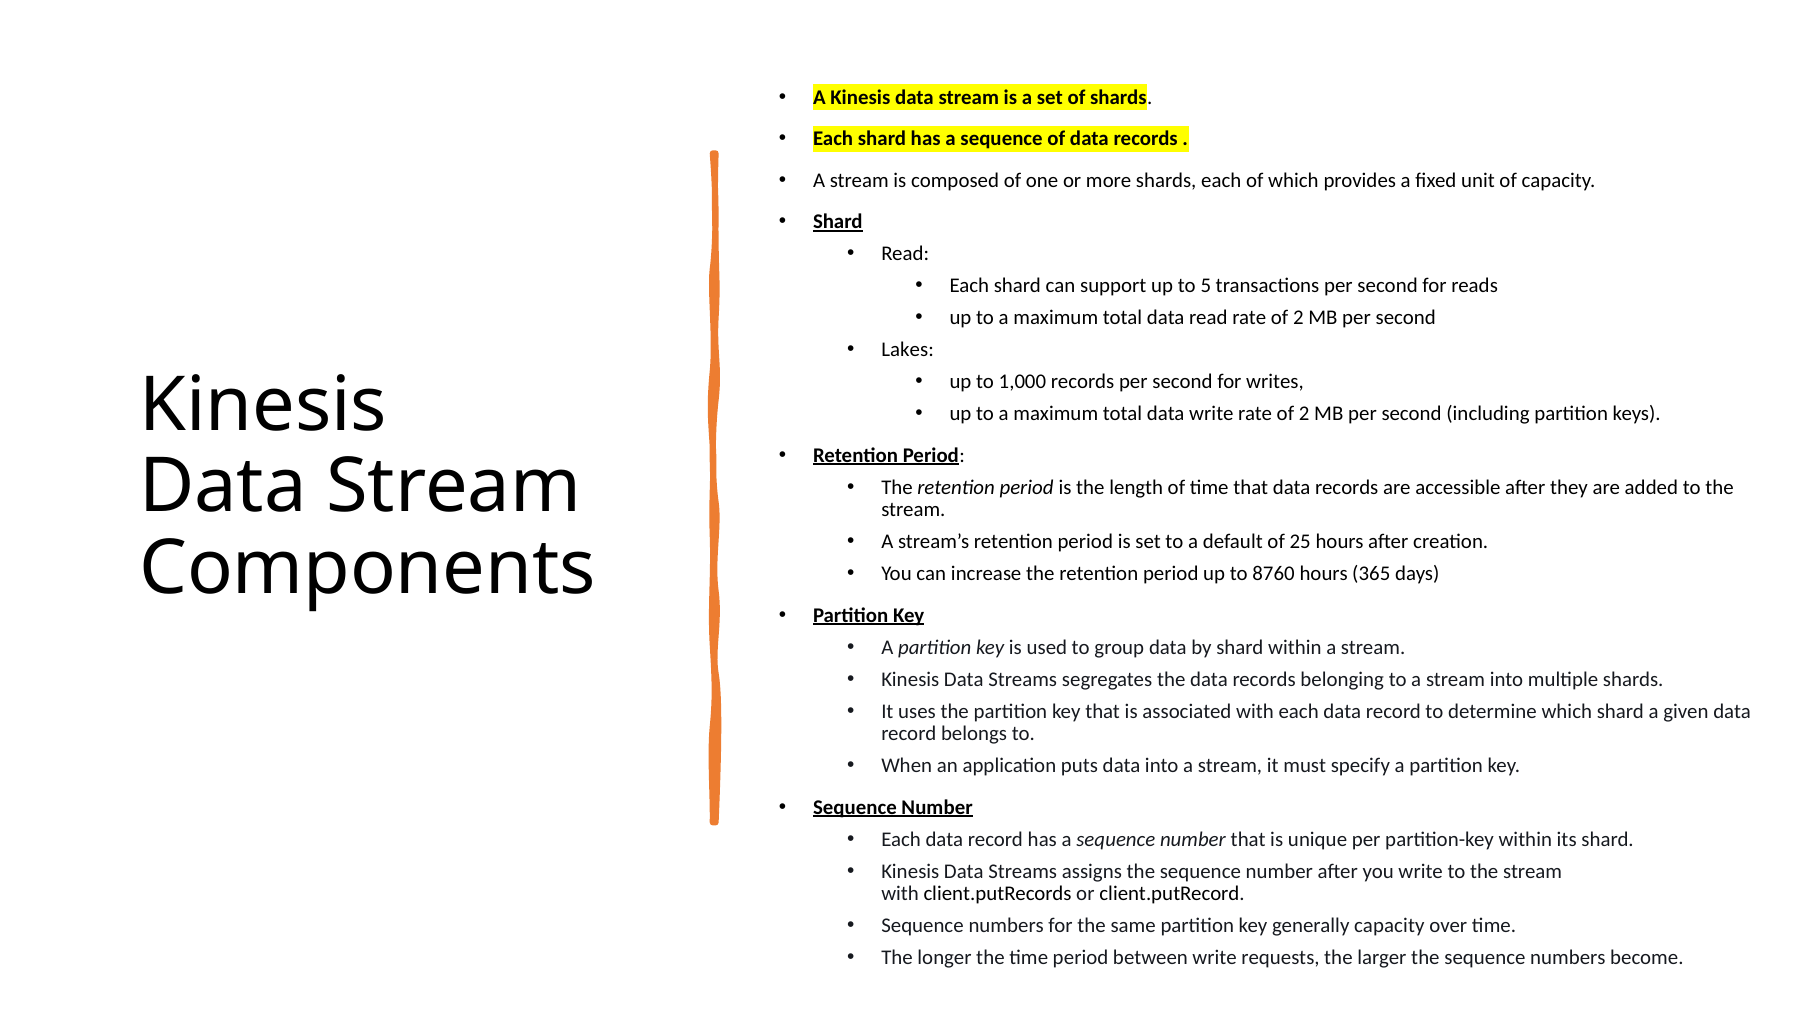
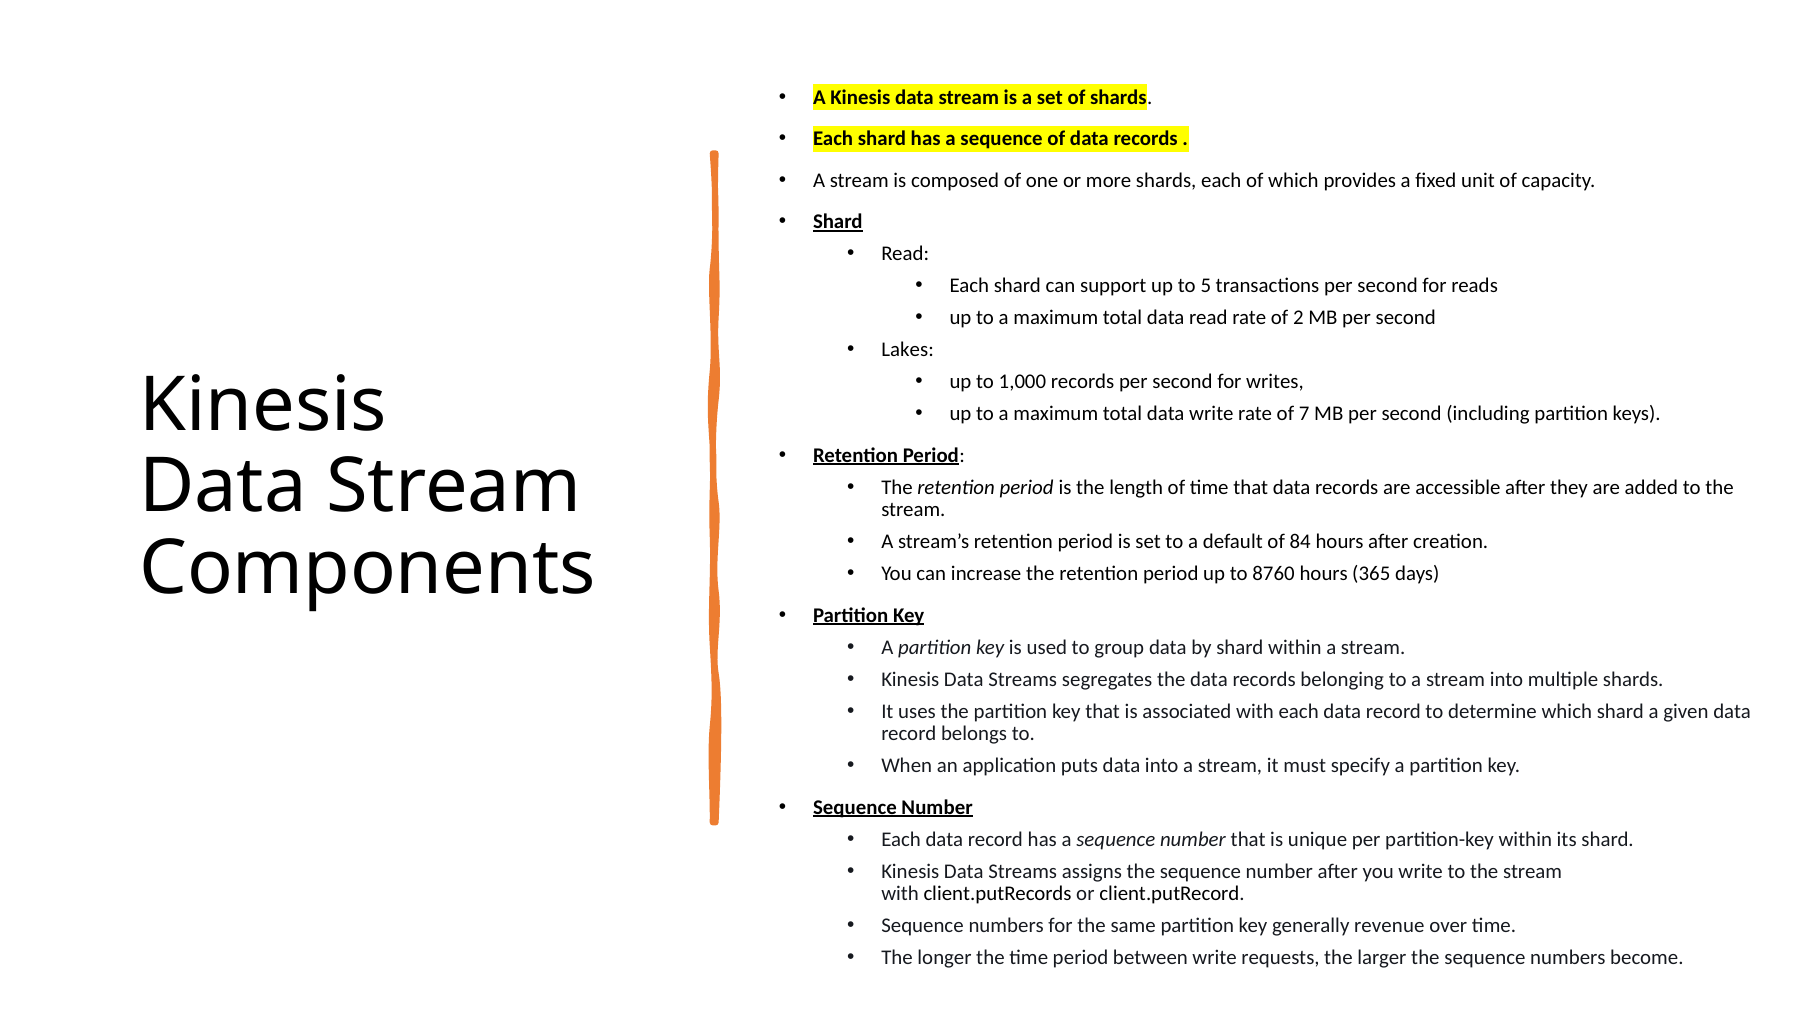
write rate of 2: 2 -> 7 (1304, 414)
25: 25 -> 84 (1300, 542)
generally capacity: capacity -> revenue (1389, 926)
